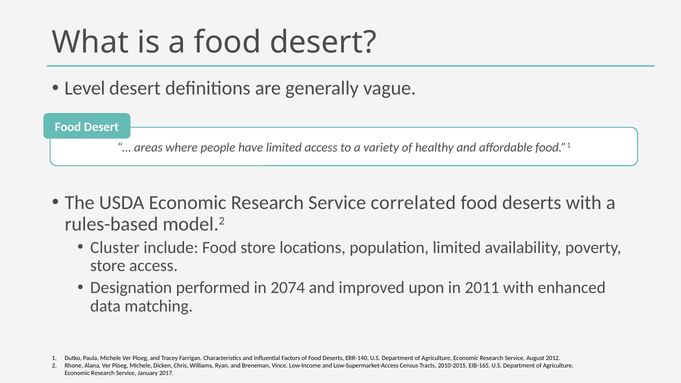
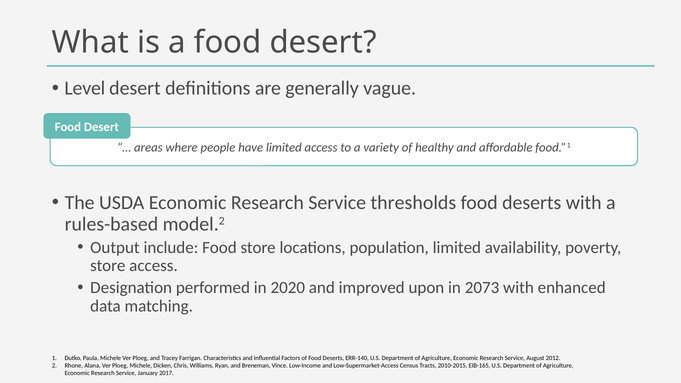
correlated: correlated -> thresholds (413, 203)
Cluster: Cluster -> Output (115, 248)
2074: 2074 -> 2020 (288, 288)
2011: 2011 -> 2073 (482, 288)
